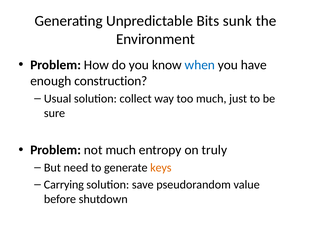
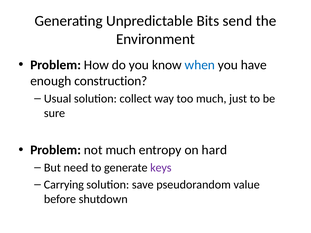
sunk: sunk -> send (237, 21)
truly: truly -> hard (214, 150)
keys colour: orange -> purple (161, 168)
